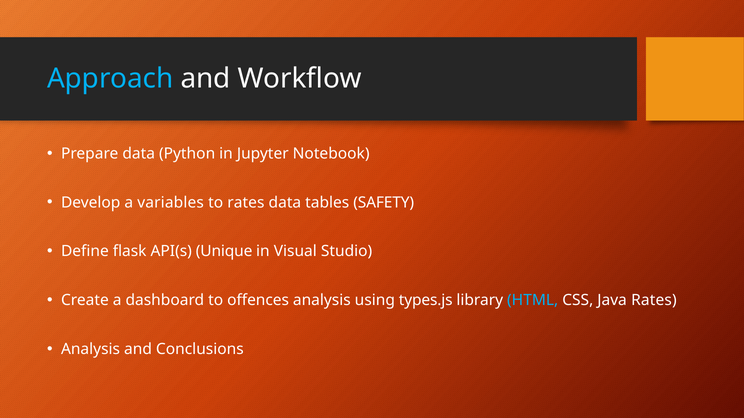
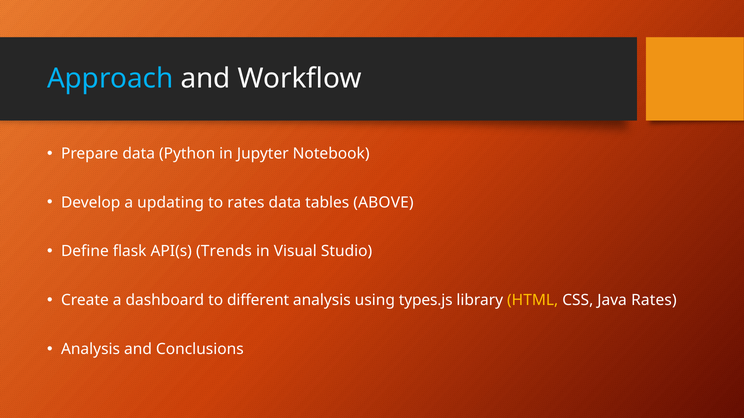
variables: variables -> updating (171, 203)
SAFETY: SAFETY -> ABOVE (384, 203)
Unique: Unique -> Trends (224, 252)
offences: offences -> different (258, 301)
HTML colour: light blue -> yellow (533, 301)
